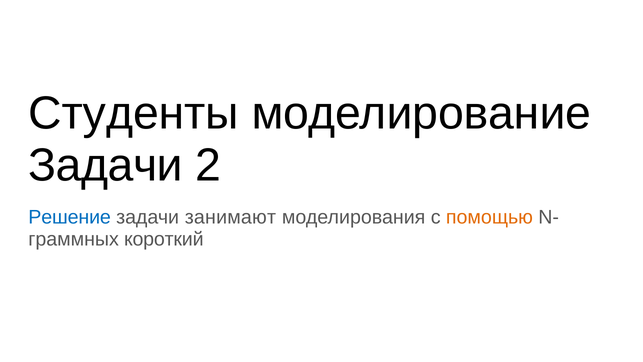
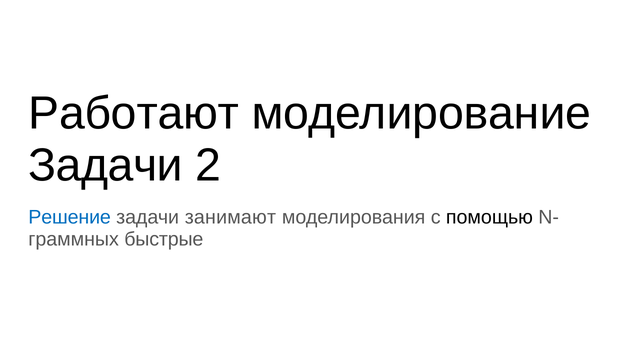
Студенты: Студенты -> Работают (134, 113)
помощью colour: orange -> black (489, 217)
короткий: короткий -> быстрые (164, 239)
